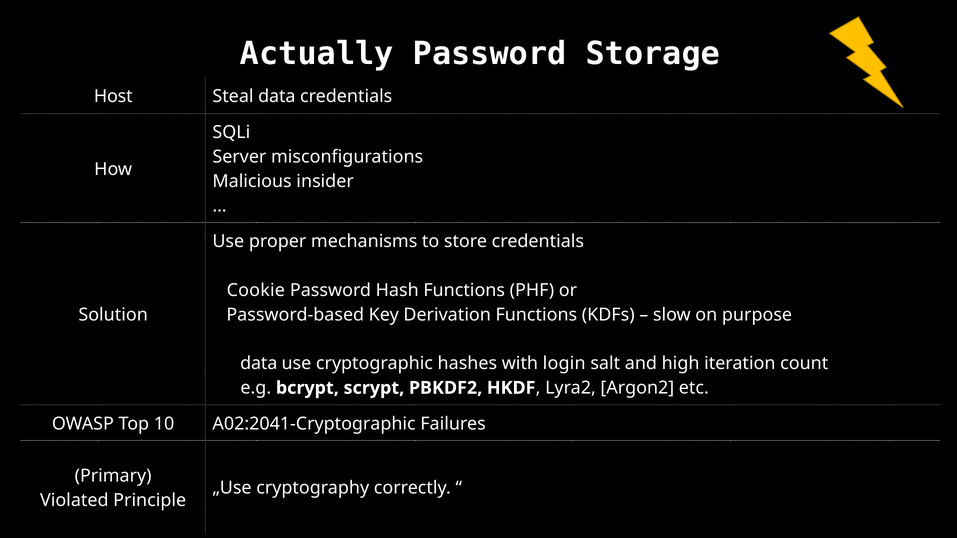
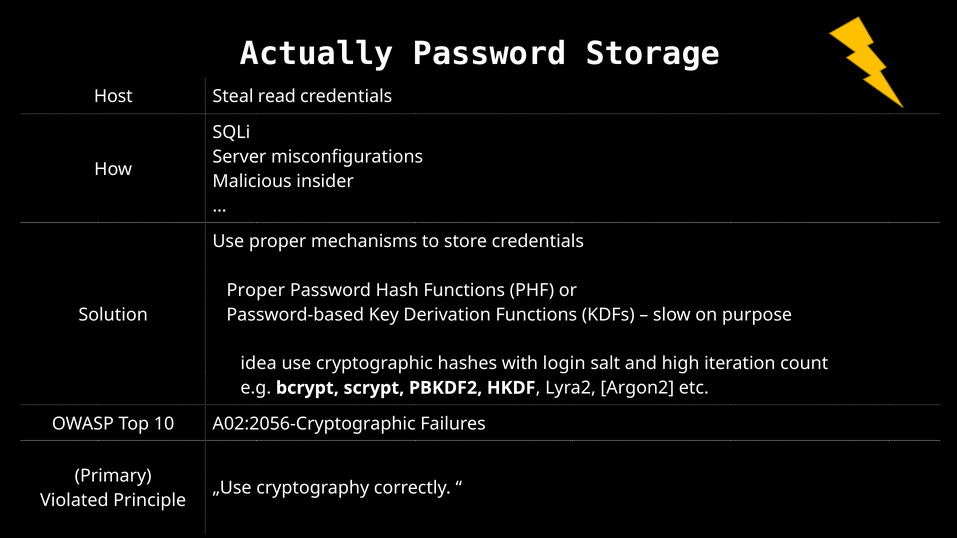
Steal data: data -> read (277, 97)
Cookie: Cookie -> Proper (256, 290)
data: data -> idea (259, 364)
A02:2041-Cryptographic: A02:2041-Cryptographic -> A02:2056-Cryptographic (314, 424)
